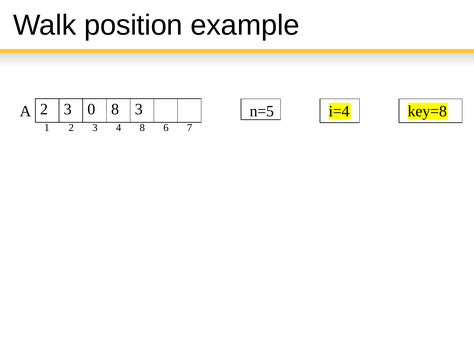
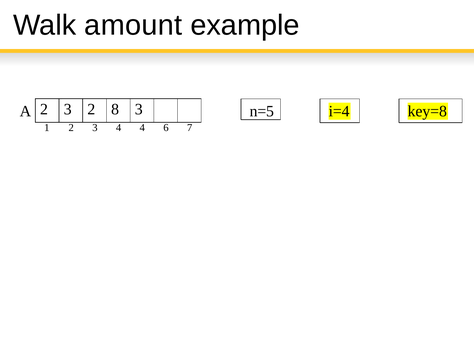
position: position -> amount (133, 25)
3 0: 0 -> 2 (91, 109)
4 8: 8 -> 4 (142, 128)
